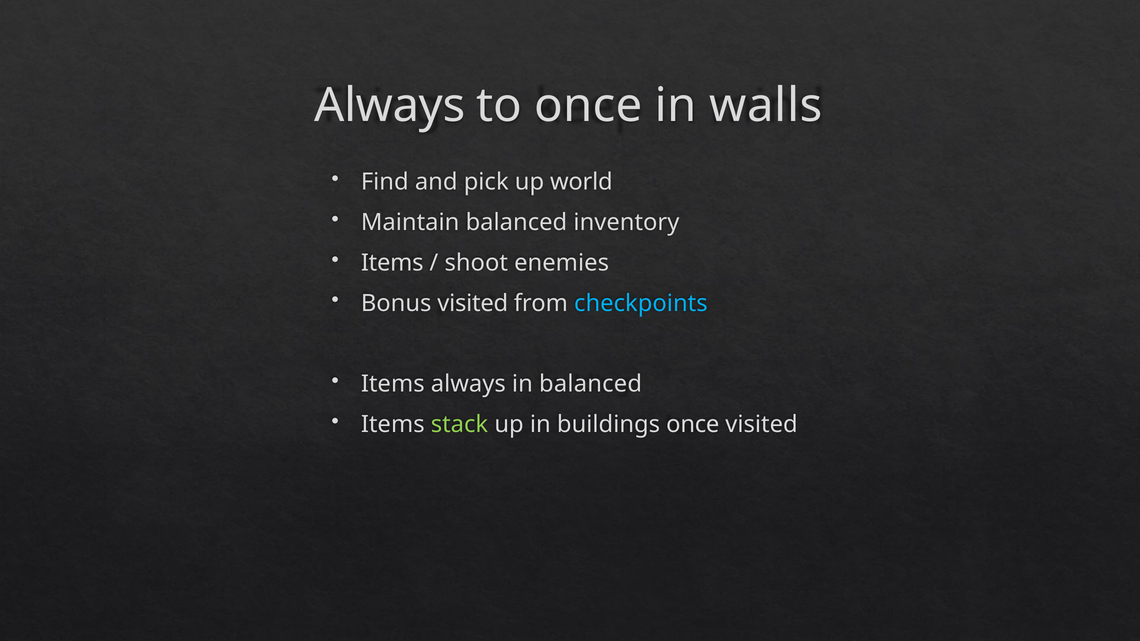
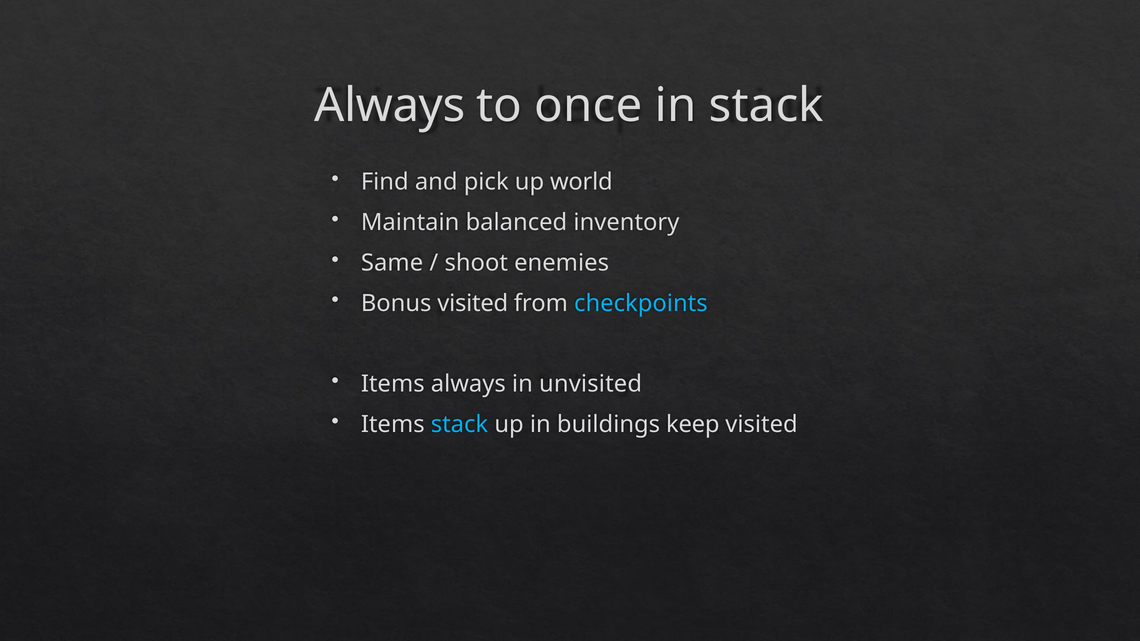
in walls: walls -> stack (766, 106)
Items: Items -> Same (392, 263)
in balanced: balanced -> unvisited (591, 384)
stack colour: light green -> light blue (459, 425)
buildings once: once -> keep (693, 425)
